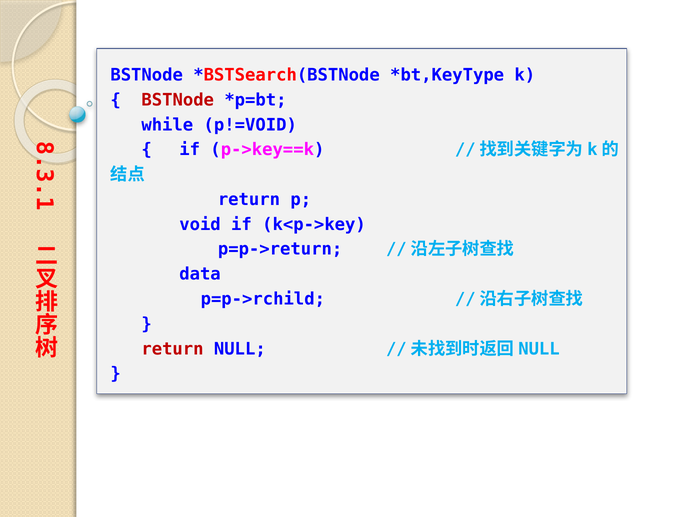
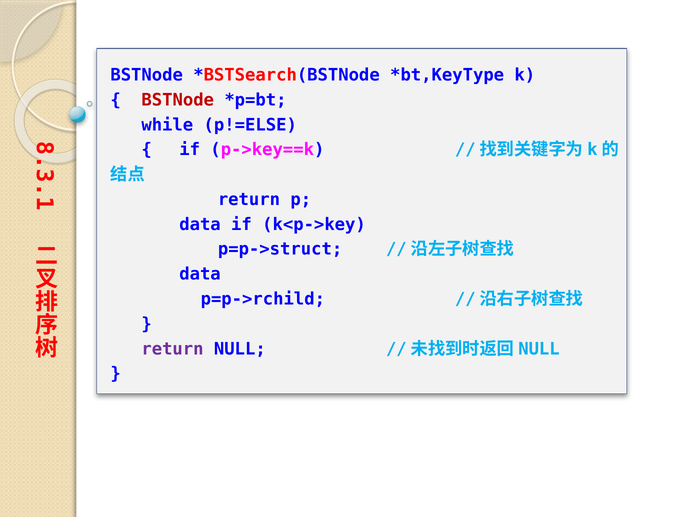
p!=VOID: p!=VOID -> p!=ELSE (250, 125)
void: void -> data (200, 224)
p=p->return: p=p->return -> p=p->struct (280, 249)
return colour: red -> purple (173, 349)
